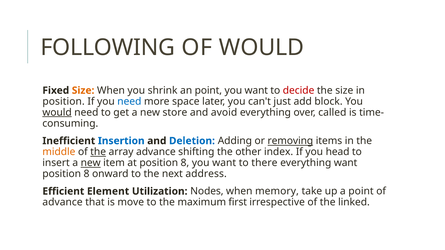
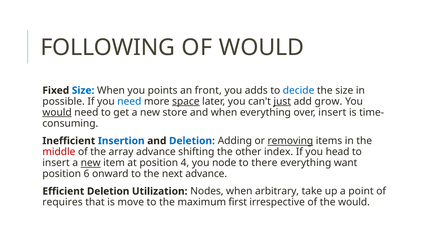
Size colour: orange -> blue (83, 91)
shrink: shrink -> points (163, 91)
an point: point -> front (208, 91)
want: want -> adds (256, 91)
decide colour: red -> blue (299, 91)
position: position -> possible (64, 102)
space underline: none -> present (186, 102)
just underline: none -> present (282, 102)
block: block -> grow (328, 102)
and avoid: avoid -> when (224, 113)
over called: called -> insert (332, 113)
middle colour: orange -> red (59, 152)
the underline: present -> none (98, 152)
at position 8: 8 -> 4 (185, 163)
want: want -> node (224, 163)
8: 8 -> 6 (87, 174)
next address: address -> advance (206, 174)
Efficient Element: Element -> Deletion (108, 192)
memory: memory -> arbitrary (277, 192)
advance: advance -> requires (63, 203)
the linked: linked -> would (354, 203)
